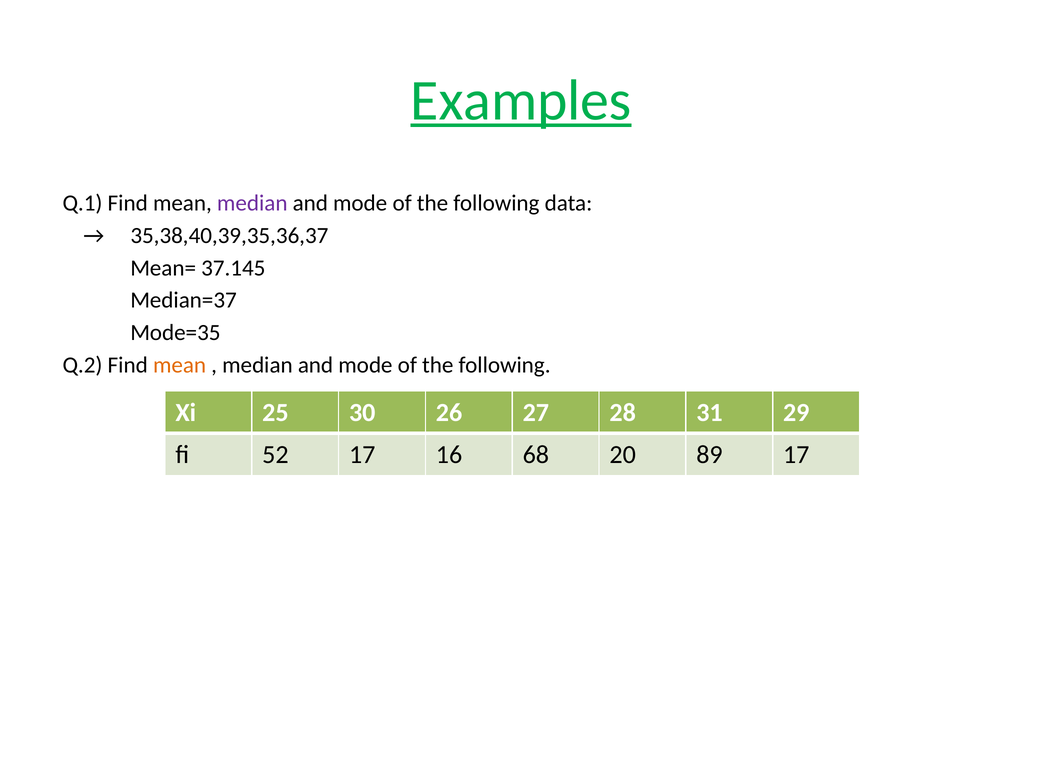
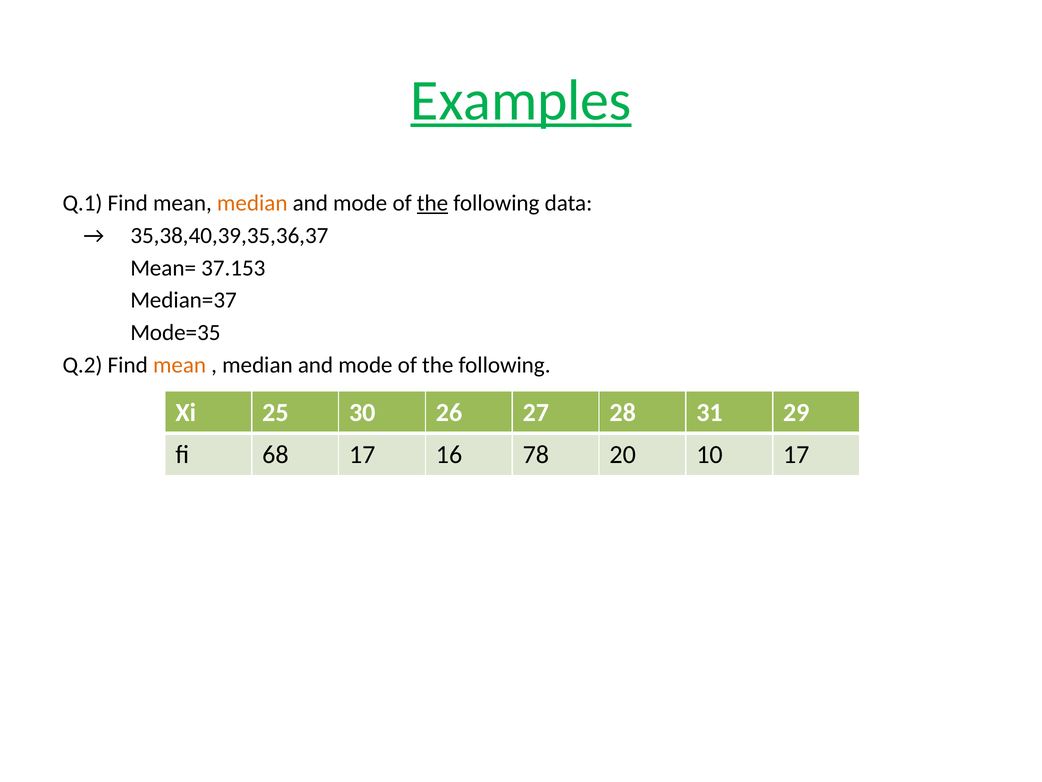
median colour: purple -> orange (252, 203)
the underline: none -> present (433, 203)
37.145: 37.145 -> 37.153 (233, 268)
52: 52 -> 68 (275, 454)
68: 68 -> 78 (536, 454)
89: 89 -> 10 (709, 454)
